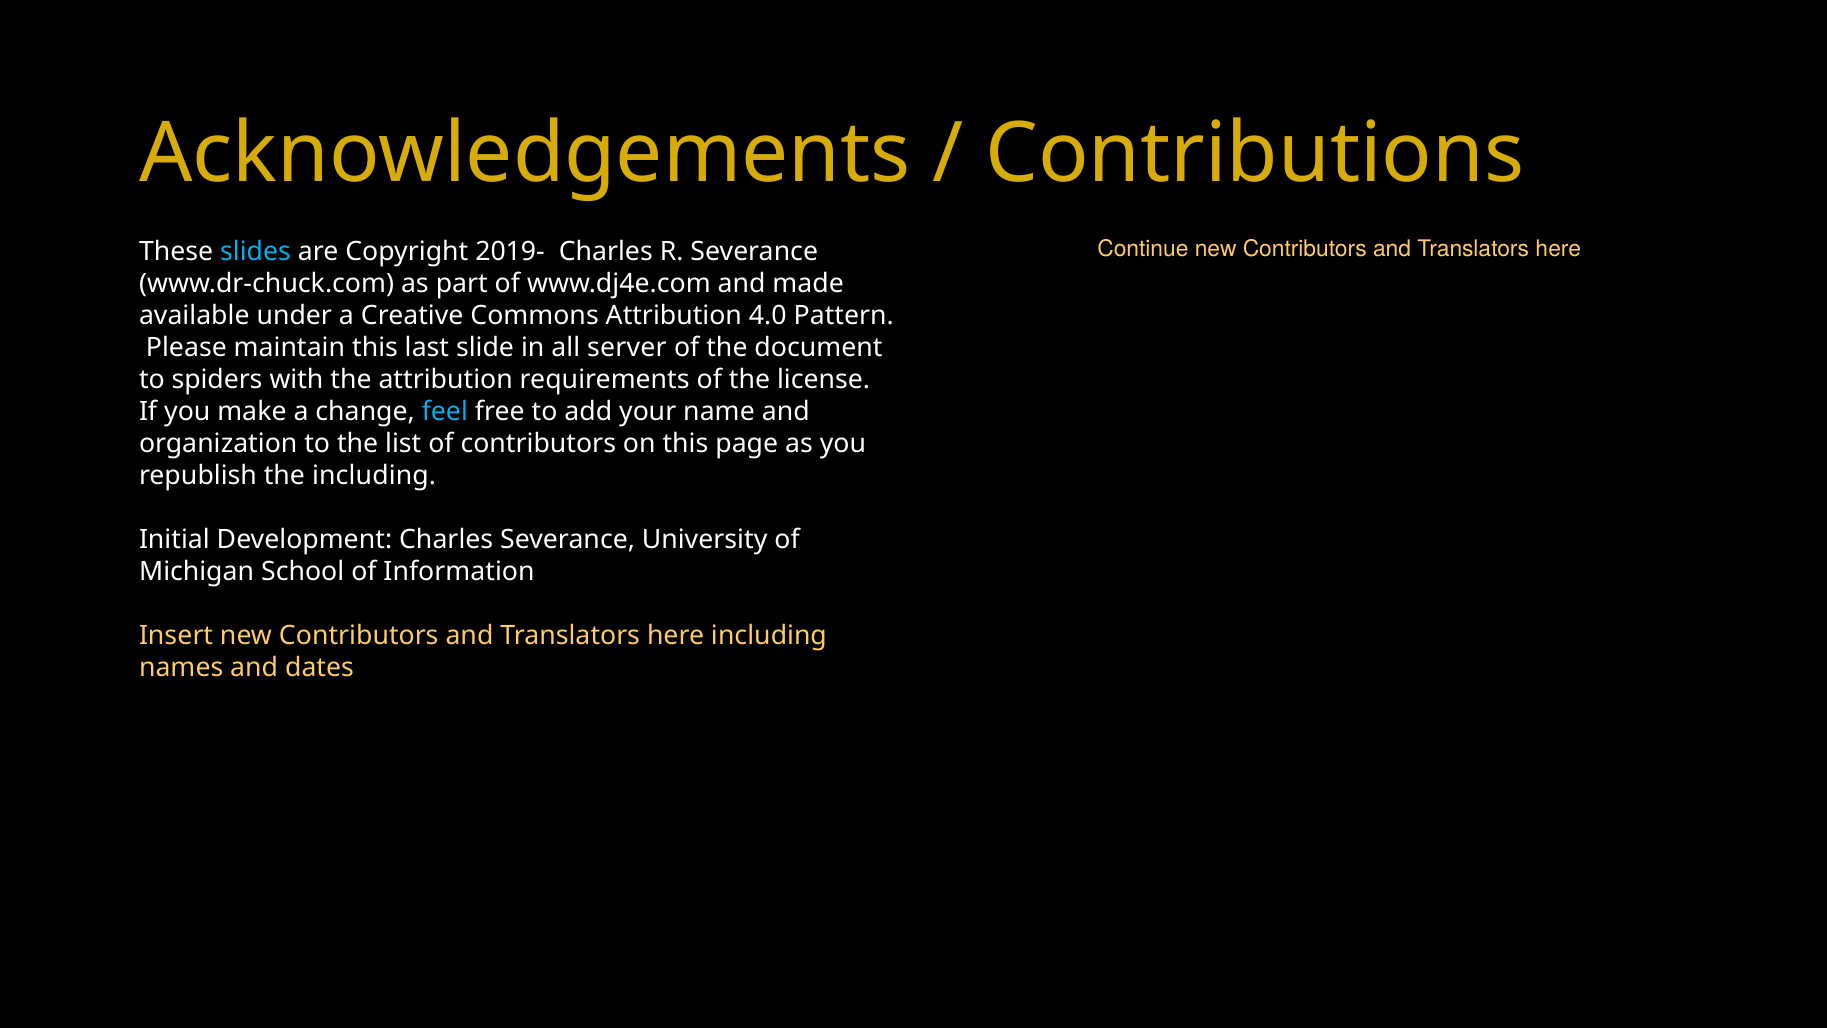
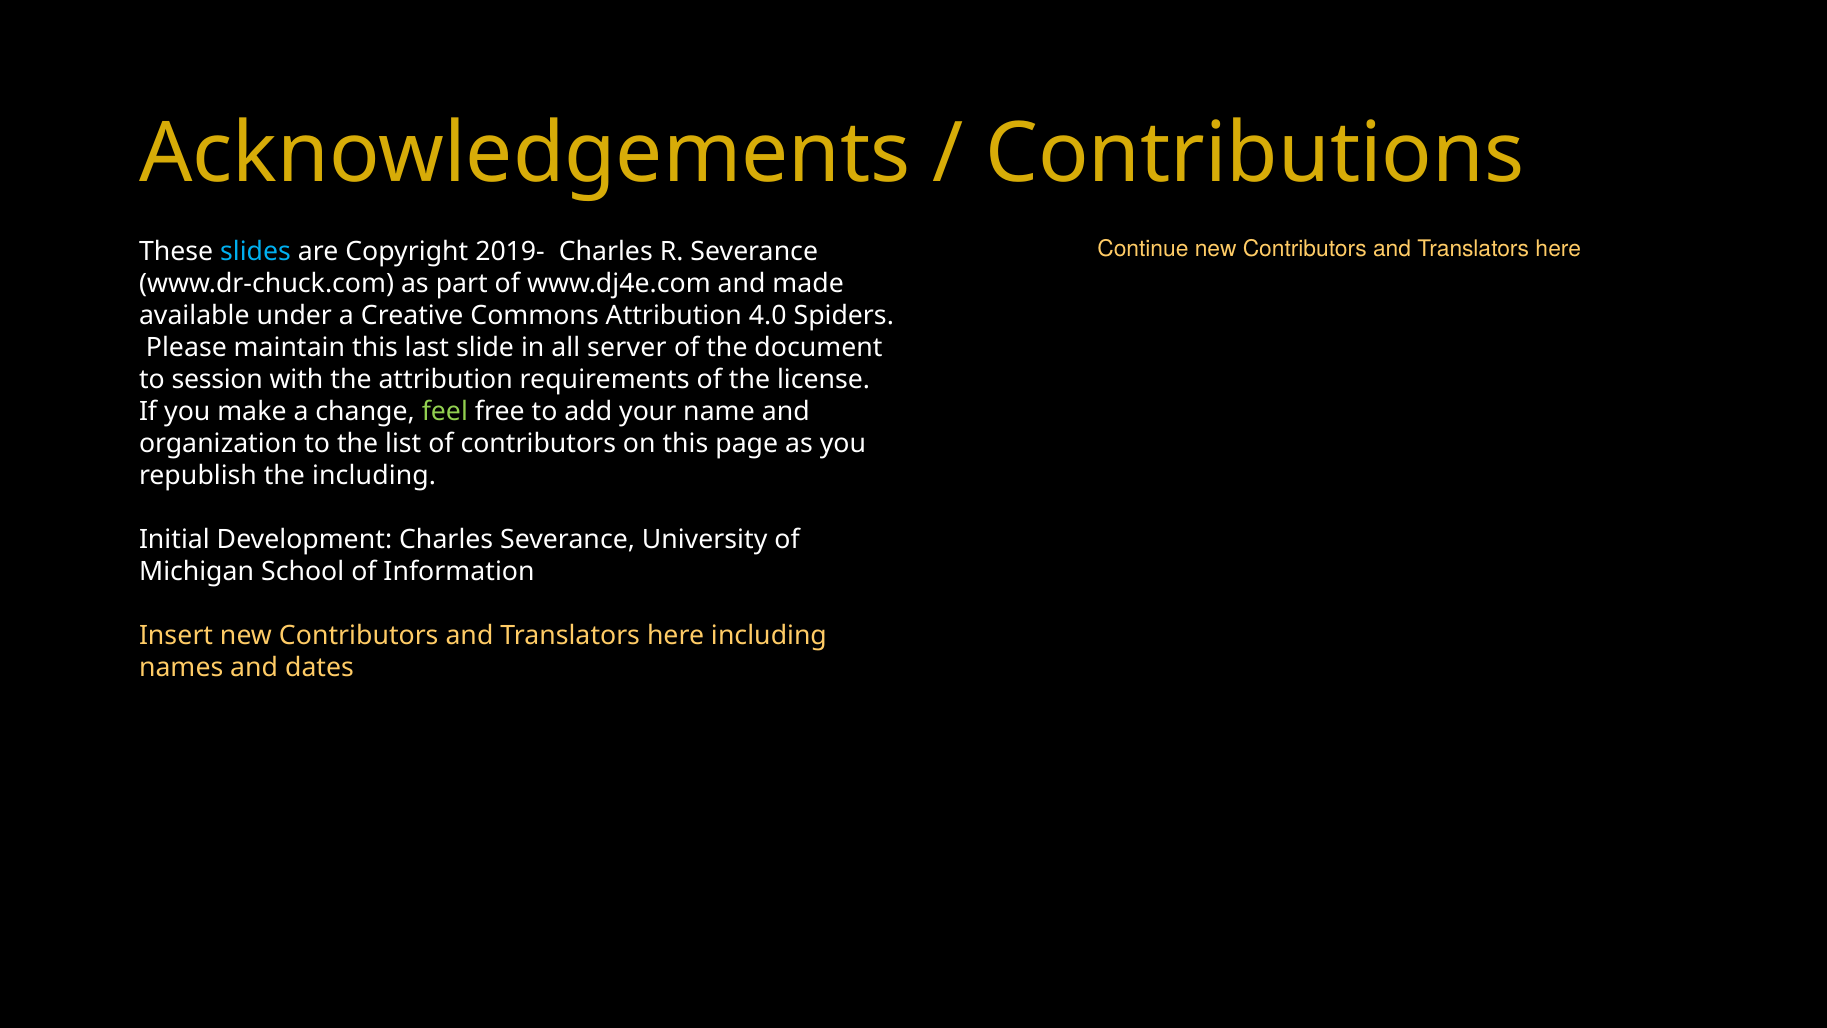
Pattern: Pattern -> Spiders (844, 315)
spiders: spiders -> session (217, 379)
feel colour: light blue -> light green (445, 411)
